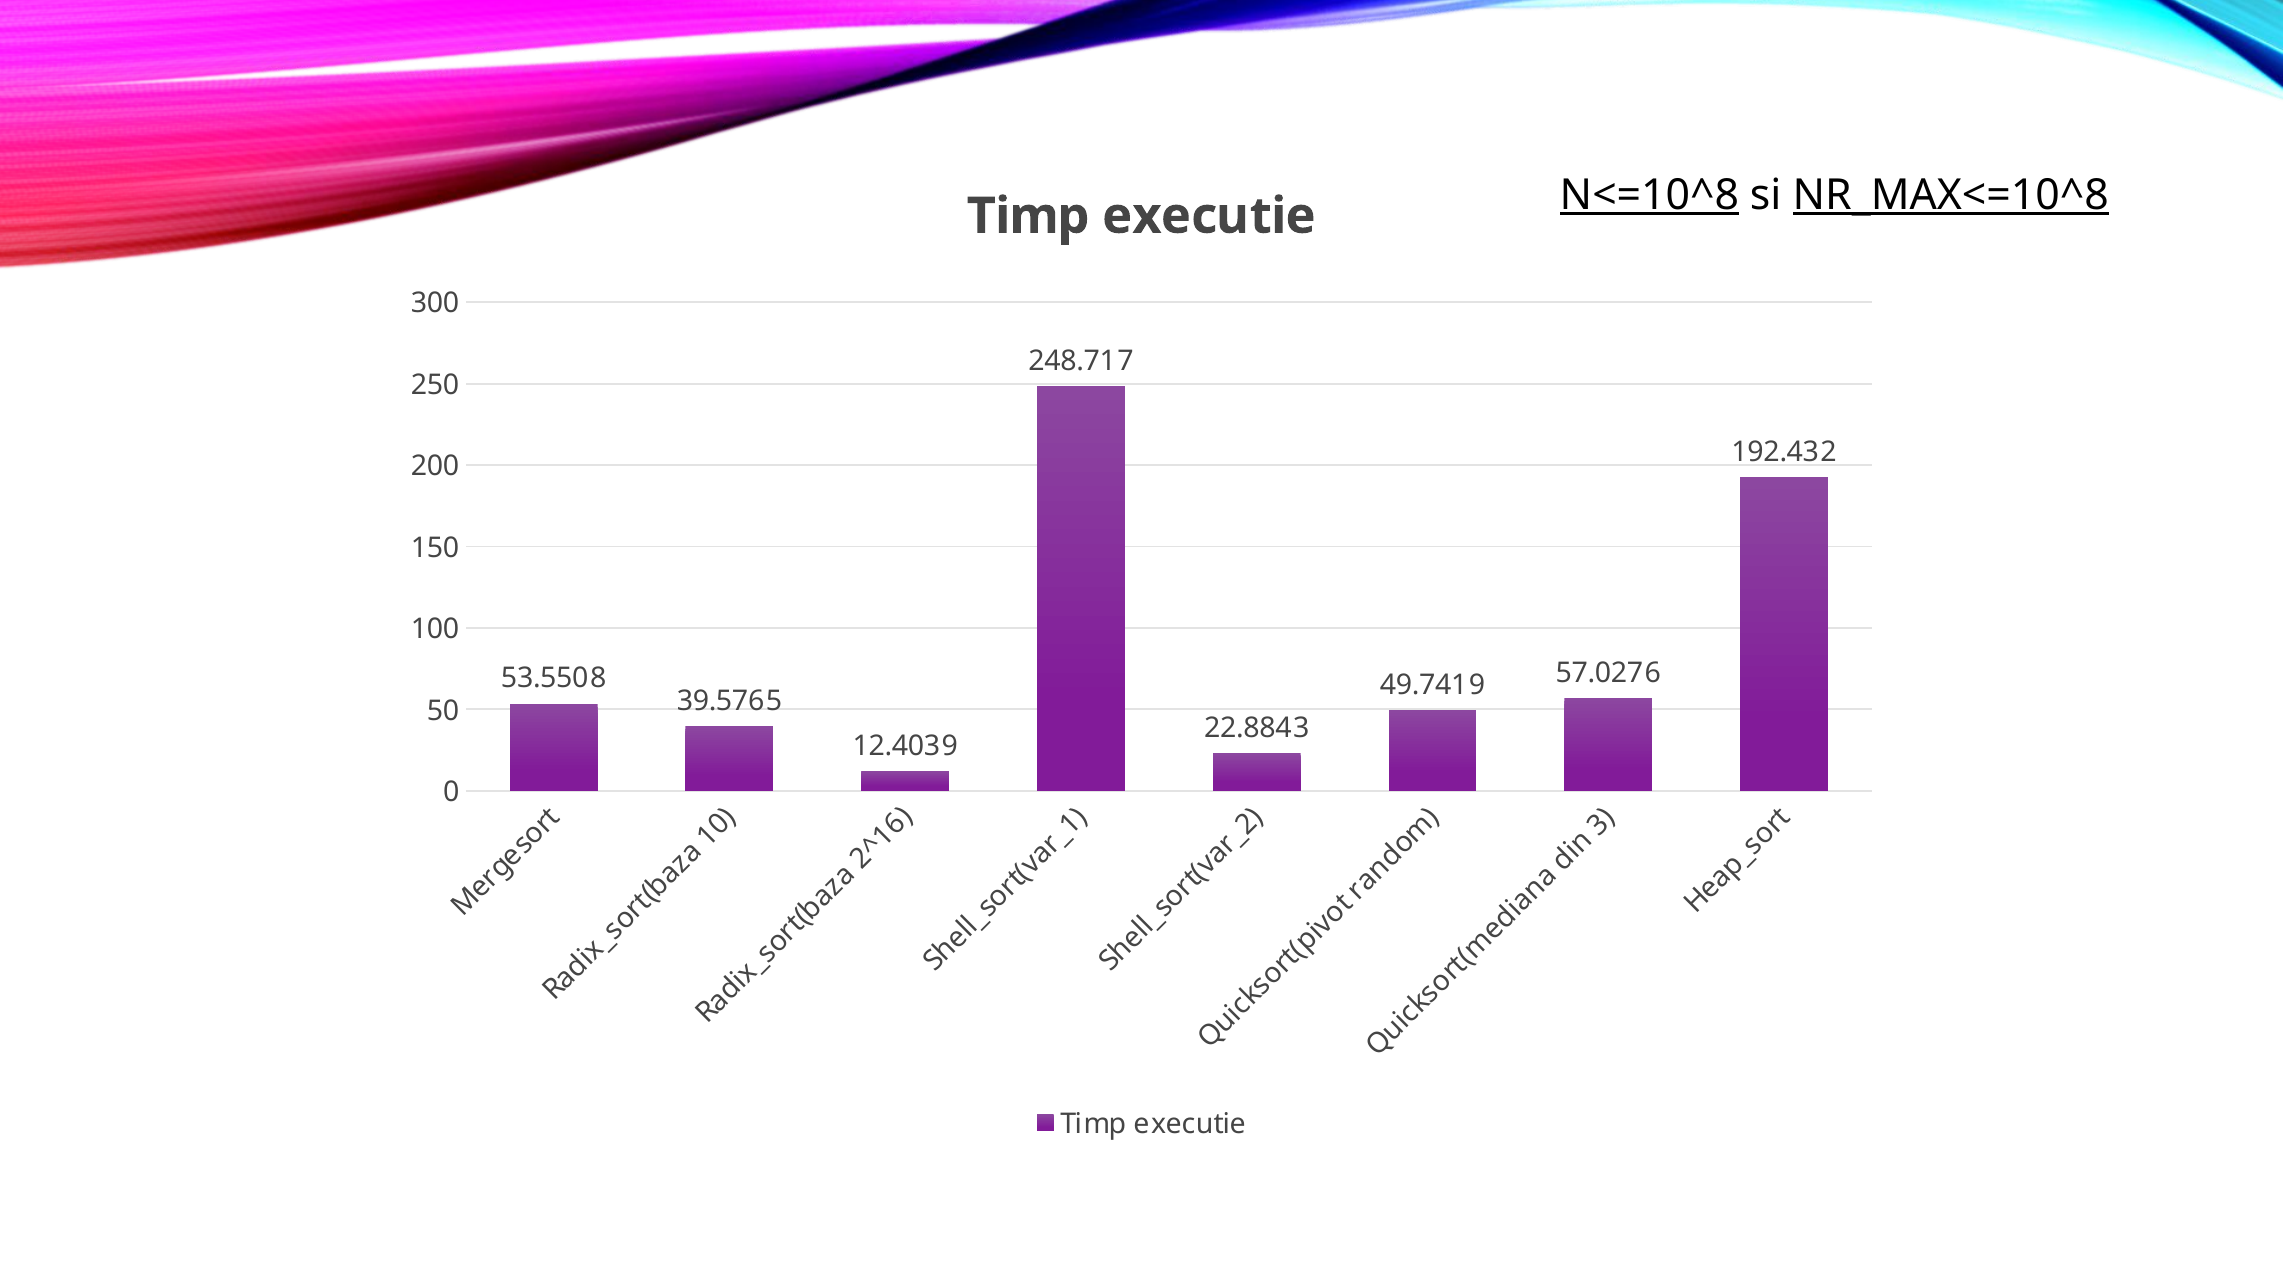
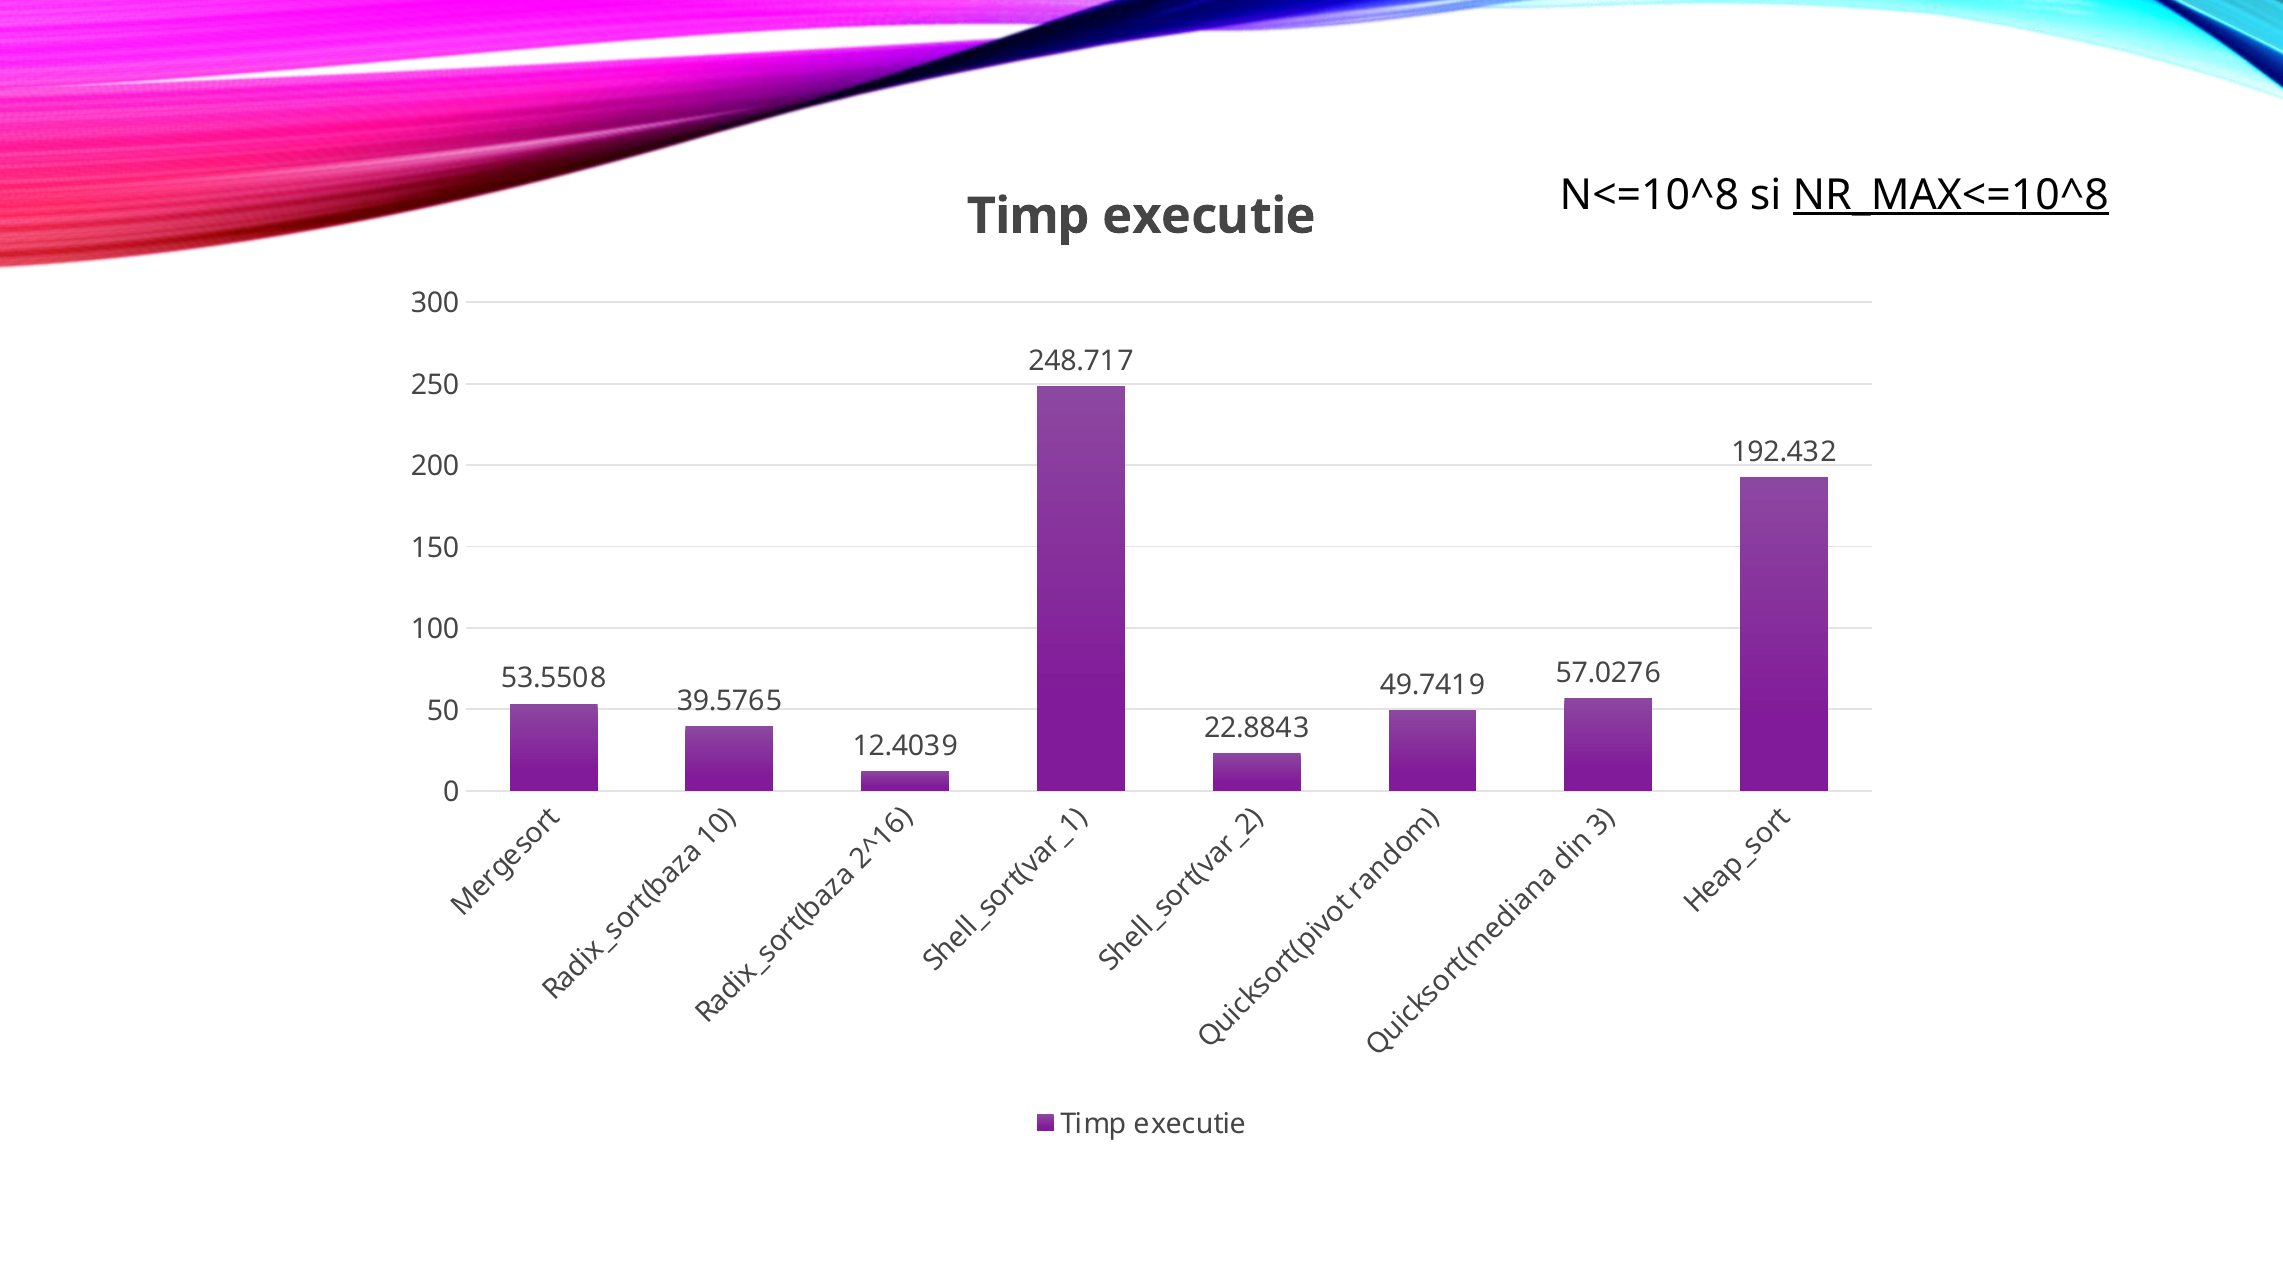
N<=10^8 underline: present -> none (1649, 195)
